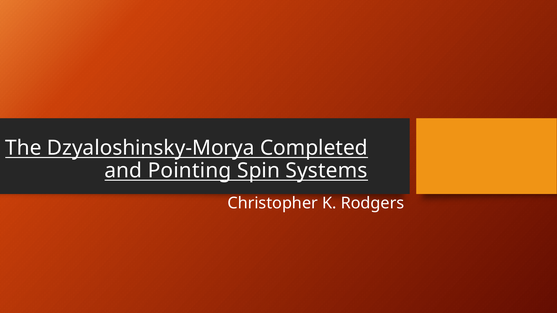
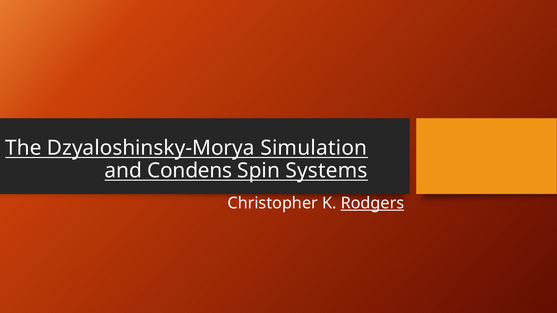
Completed: Completed -> Simulation (314, 148)
Pointing: Pointing -> Condens (190, 171)
Rodgers underline: none -> present (372, 203)
